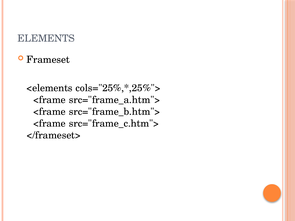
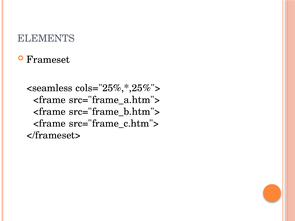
<elements: <elements -> <seamless (49, 88)
